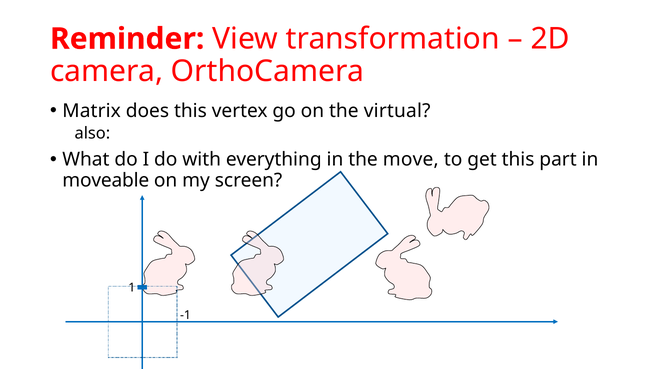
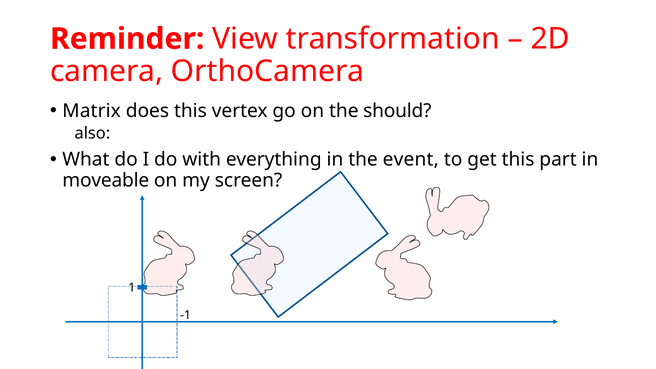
virtual: virtual -> should (397, 111)
move: move -> event (411, 160)
